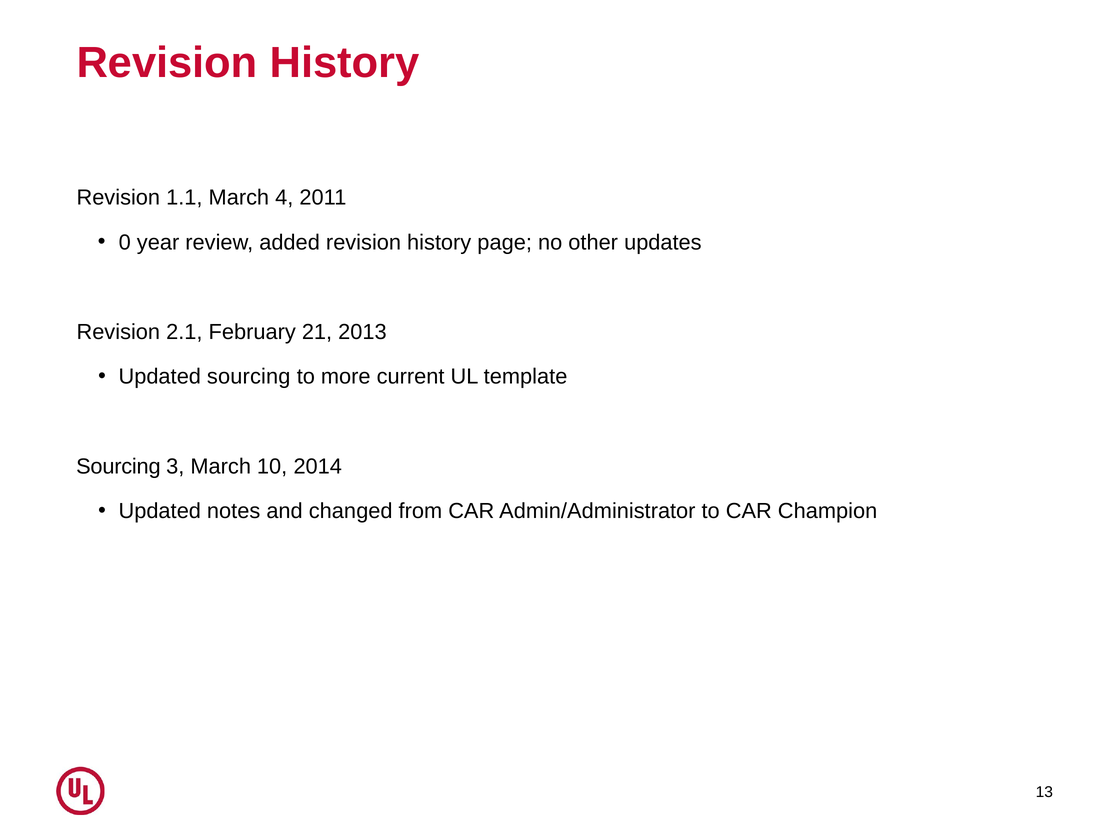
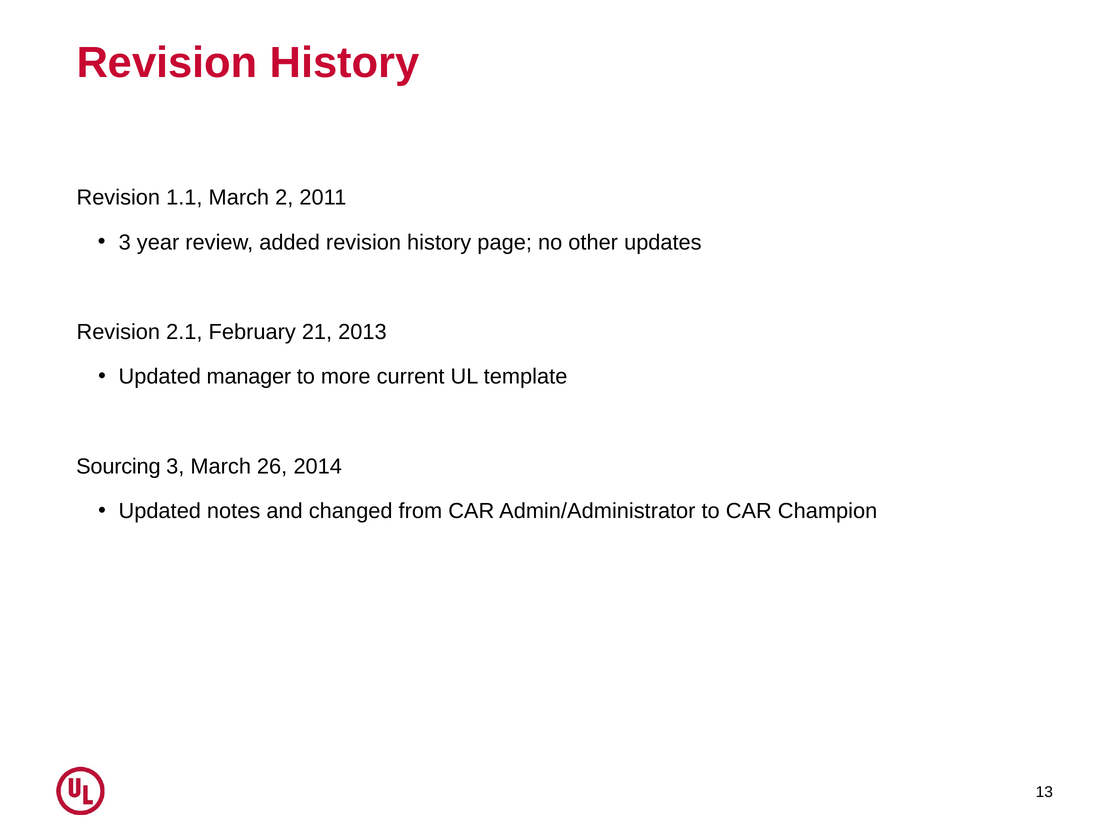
4: 4 -> 2 (284, 198)
0: 0 -> 3 (125, 242)
Updated sourcing: sourcing -> manager (249, 377)
10: 10 -> 26 (272, 466)
